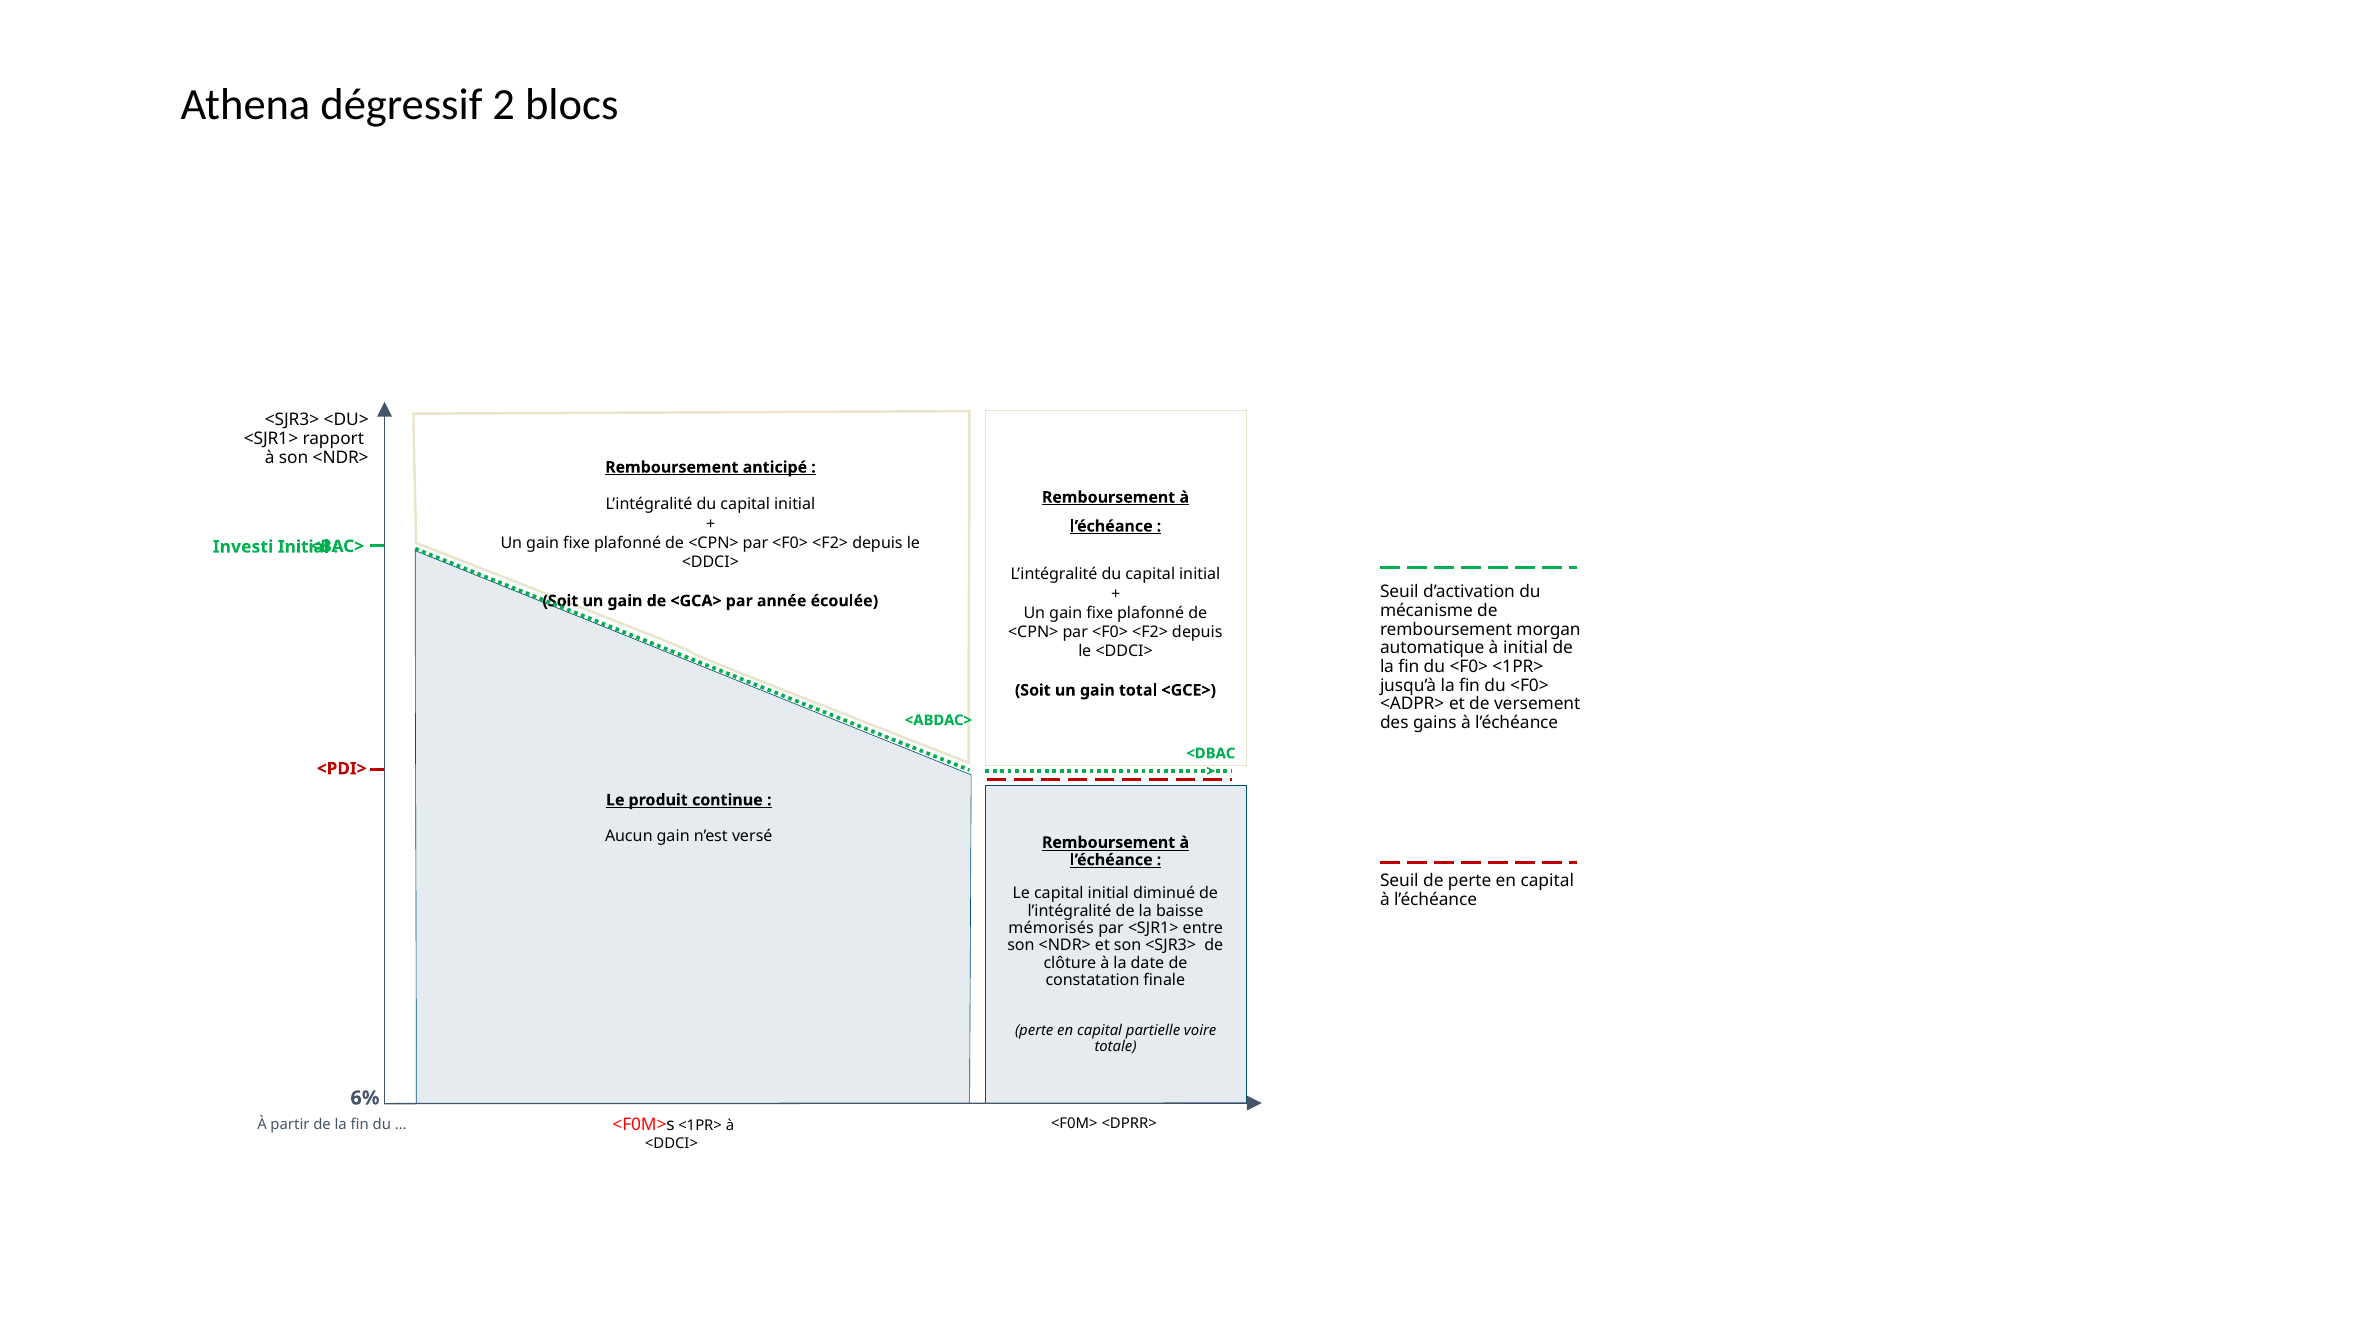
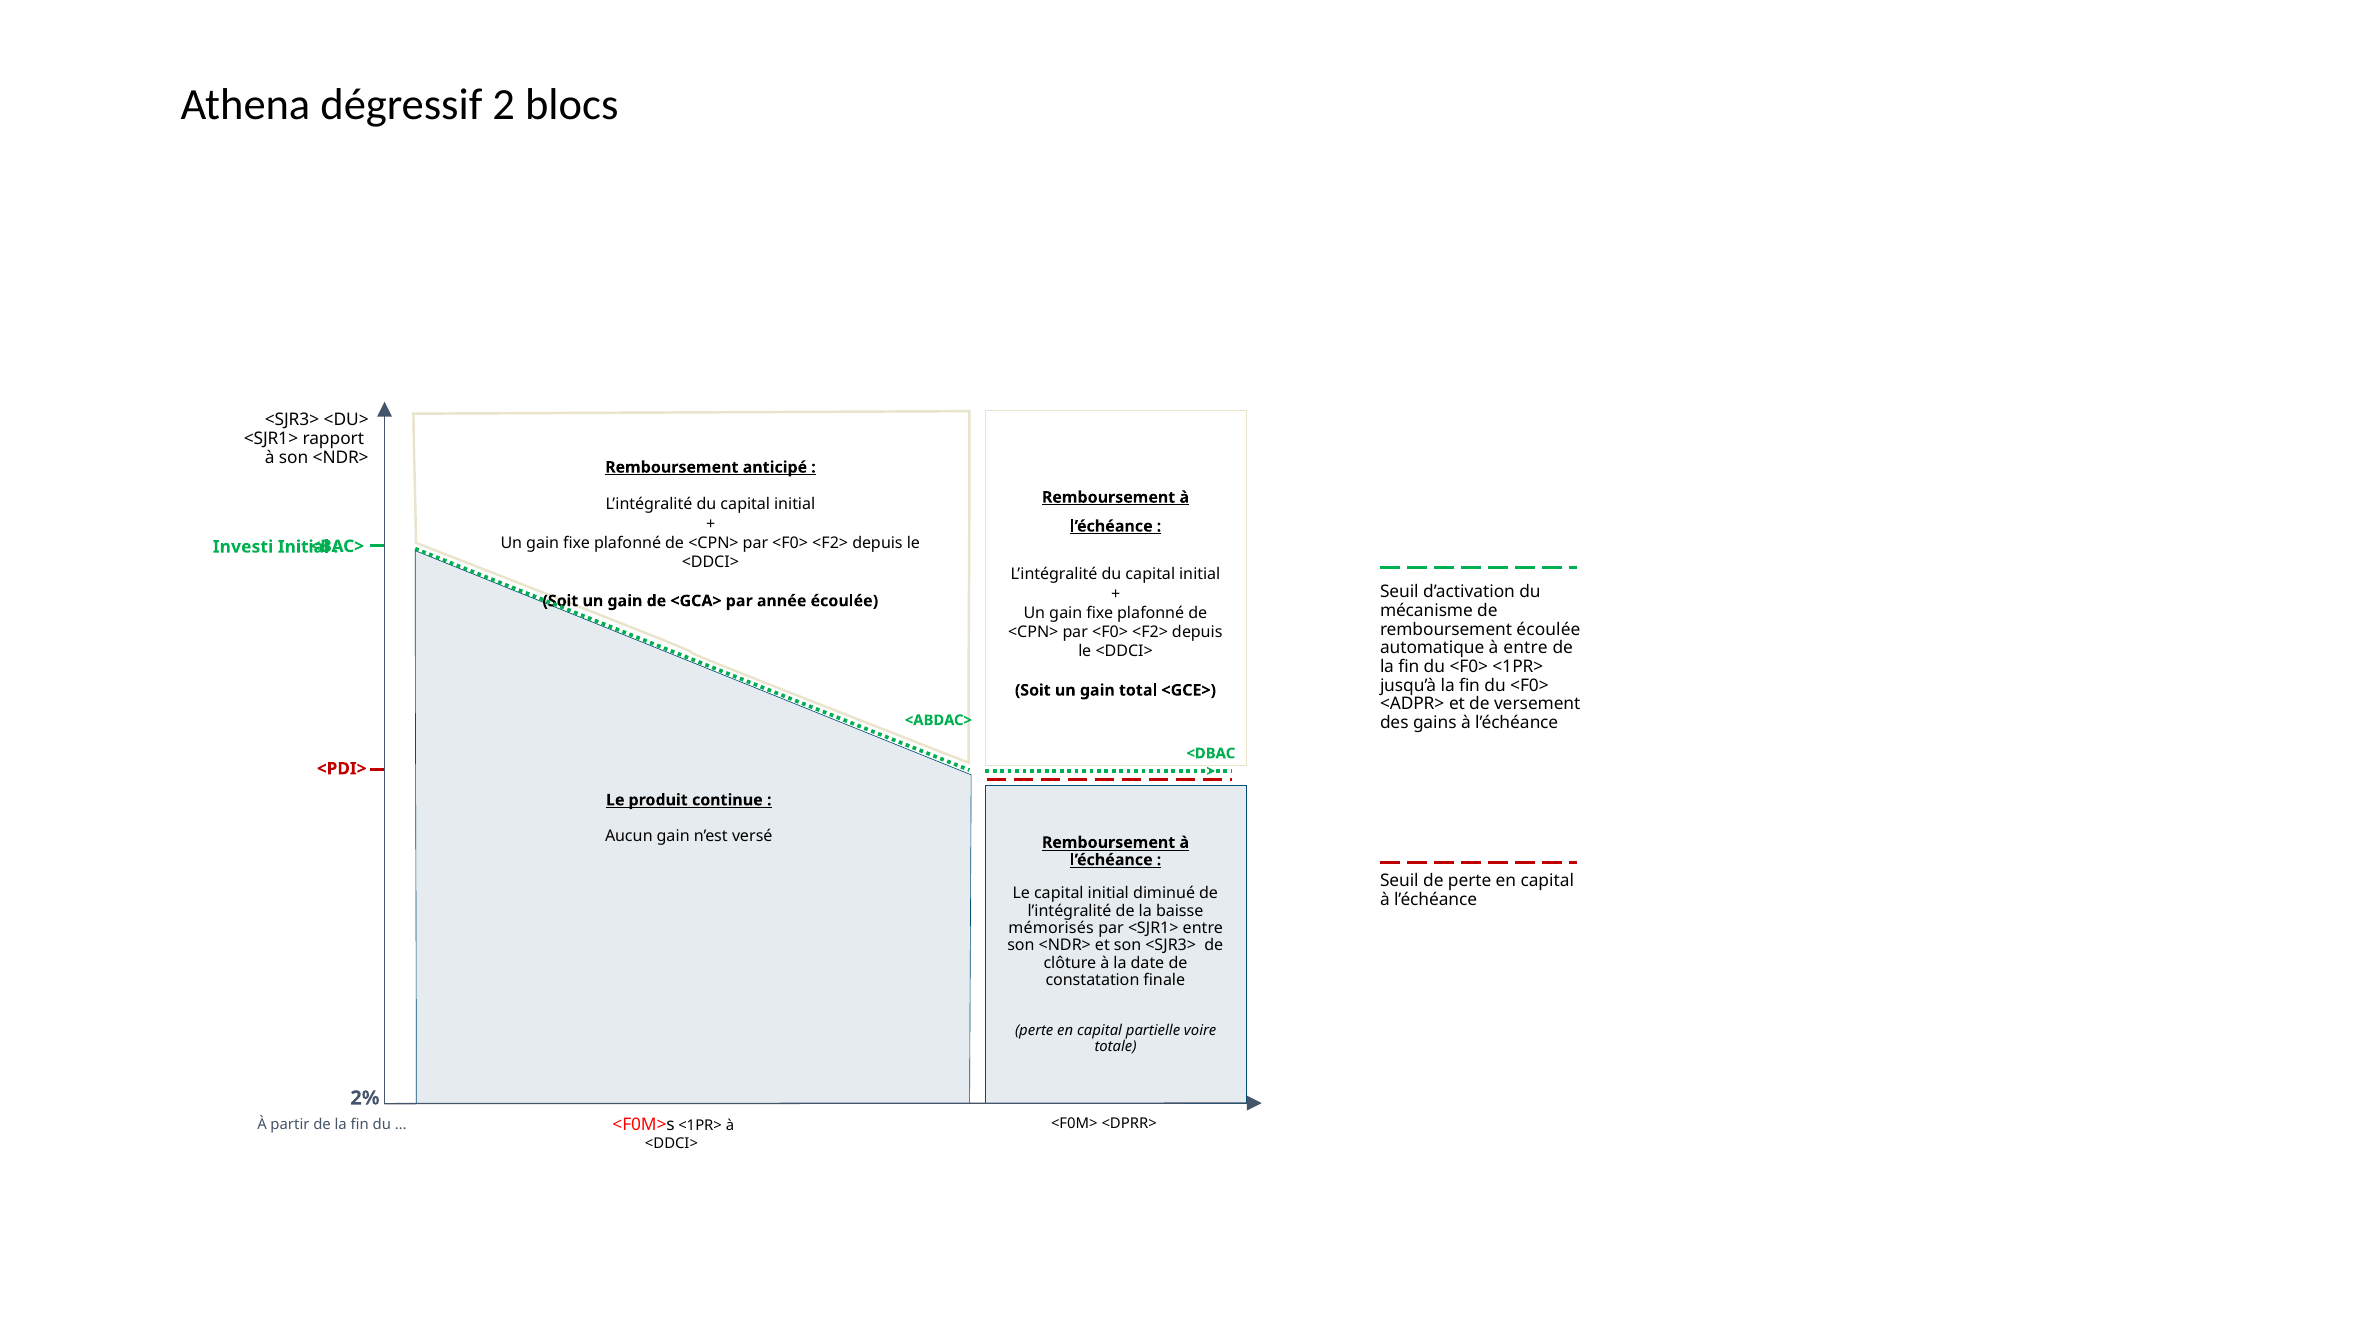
remboursement morgan: morgan -> écoulée (1548, 629)
à initial: initial -> entre (1526, 648)
6%: 6% -> 2% (365, 1098)
